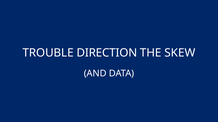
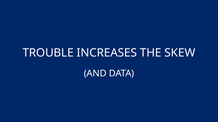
DIRECTION: DIRECTION -> INCREASES (107, 53)
